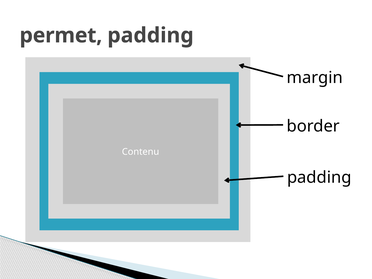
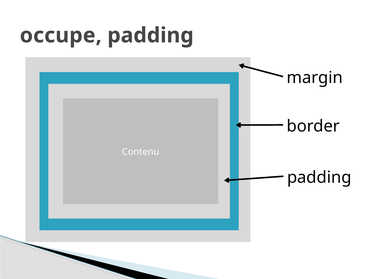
permet: permet -> occupe (61, 35)
